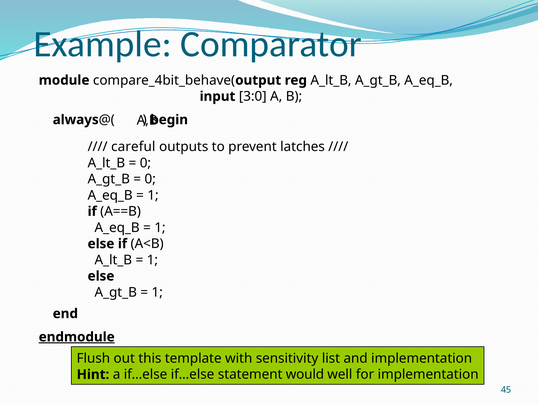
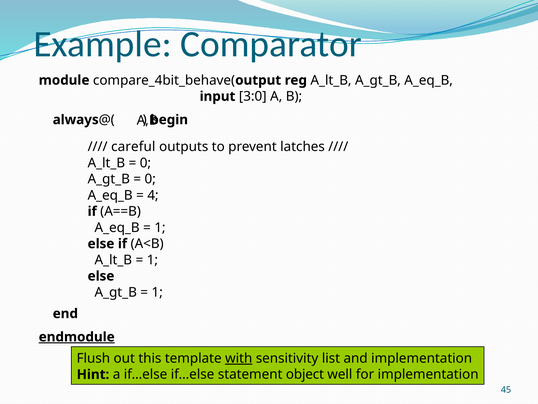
1: 1 -> 4 (153, 195)
with underline: none -> present (239, 358)
would: would -> object (305, 374)
